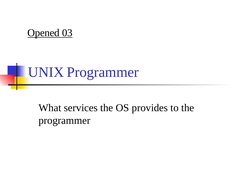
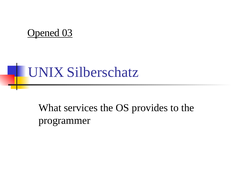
UNIX Programmer: Programmer -> Silberschatz (103, 72)
